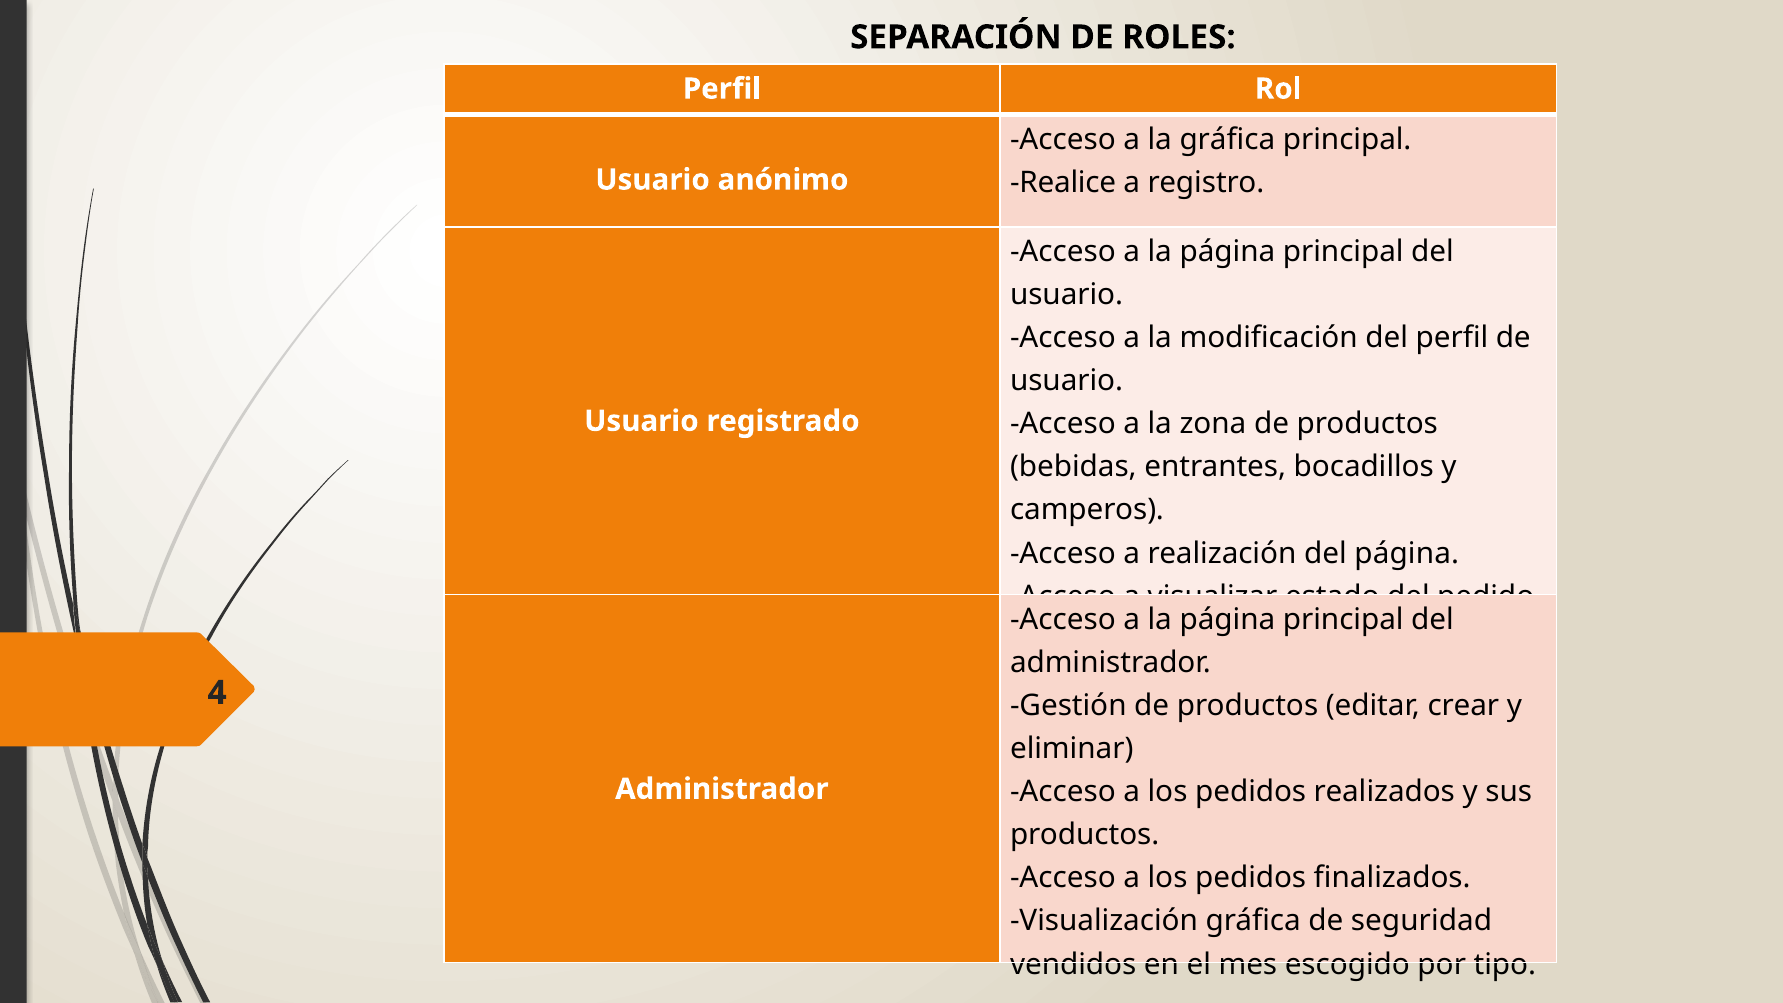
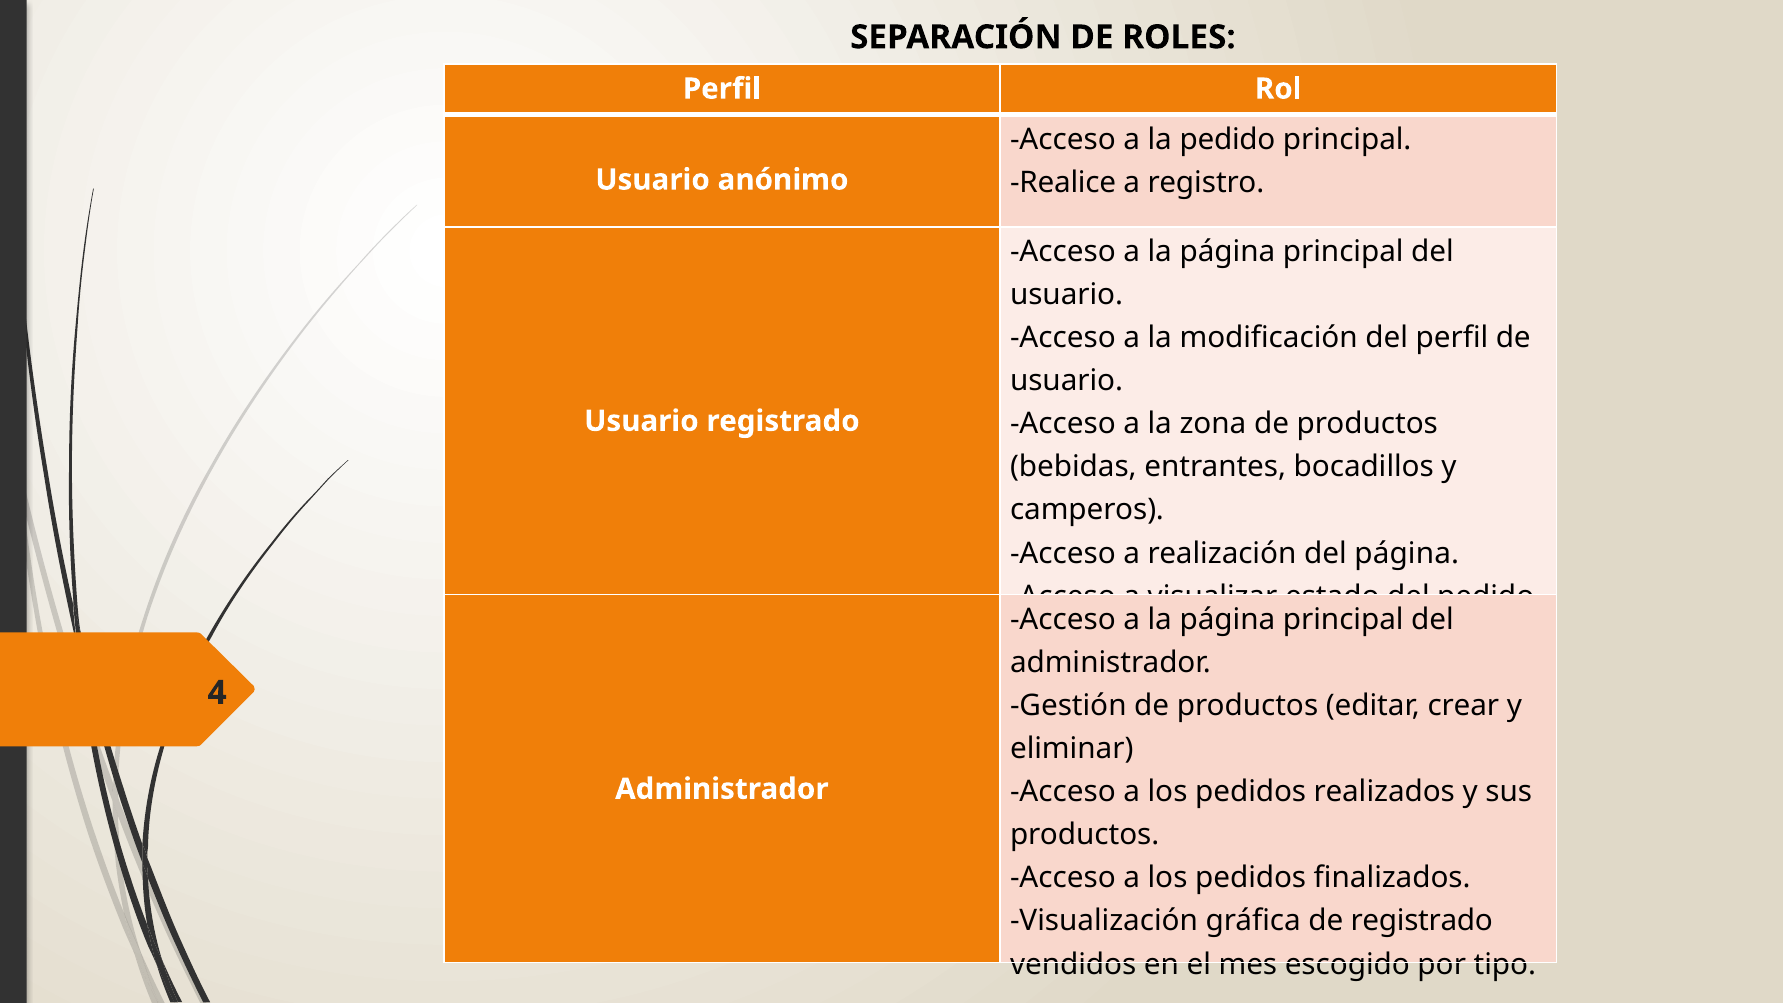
la gráfica: gráfica -> pedido (1227, 139)
de seguridad: seguridad -> registrado (1422, 921)
